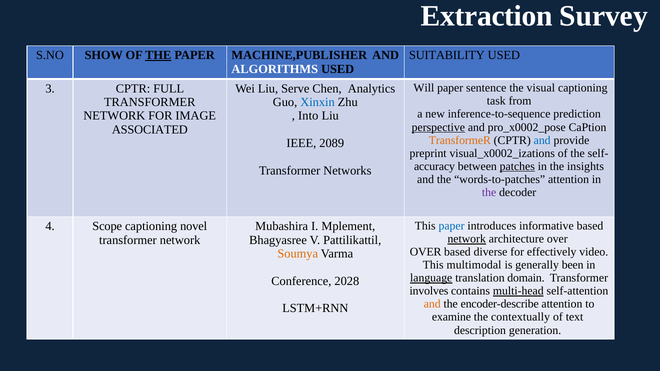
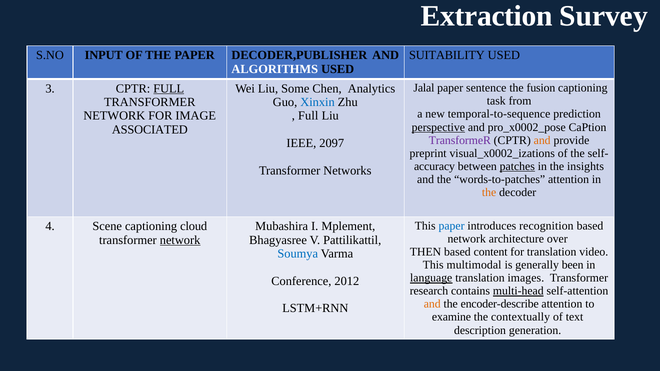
SHOW: SHOW -> INPUT (104, 55)
THE underline: present -> none (158, 55)
MACHINE,PUBLISHER: MACHINE,PUBLISHER -> DECODER,PUBLISHER (299, 55)
FULL underline: none -> present (169, 88)
Serve: Serve -> Some (295, 88)
Will: Will -> Jalal (424, 88)
visual: visual -> fusion (541, 88)
inference-to-sequence: inference-to-sequence -> temporal-to-sequence (499, 114)
Into: Into -> Full (308, 116)
TransformeR colour: orange -> purple (460, 140)
and colour: blue -> orange (542, 140)
2089: 2089 -> 2097 (332, 143)
the colour: purple -> orange (489, 192)
informative: informative -> recognition (546, 226)
Scope: Scope -> Scene (107, 226)
novel: novel -> cloud (194, 226)
network underline: present -> none (467, 239)
network underline: none -> present (180, 240)
OVER: OVER -> THEN (426, 252)
diverse: diverse -> content (491, 252)
for effectively: effectively -> translation (552, 252)
Soumya colour: orange -> blue (298, 254)
domain: domain -> images (526, 278)
2028: 2028 -> 2012 (347, 281)
involves: involves -> research (429, 291)
